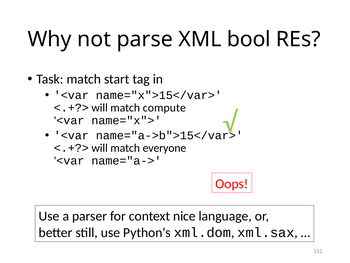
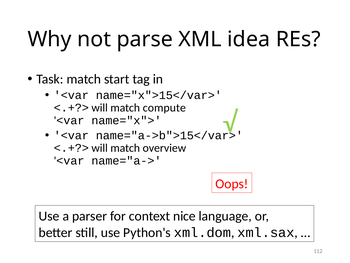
bool: bool -> idea (249, 39)
everyone: everyone -> overview (164, 148)
